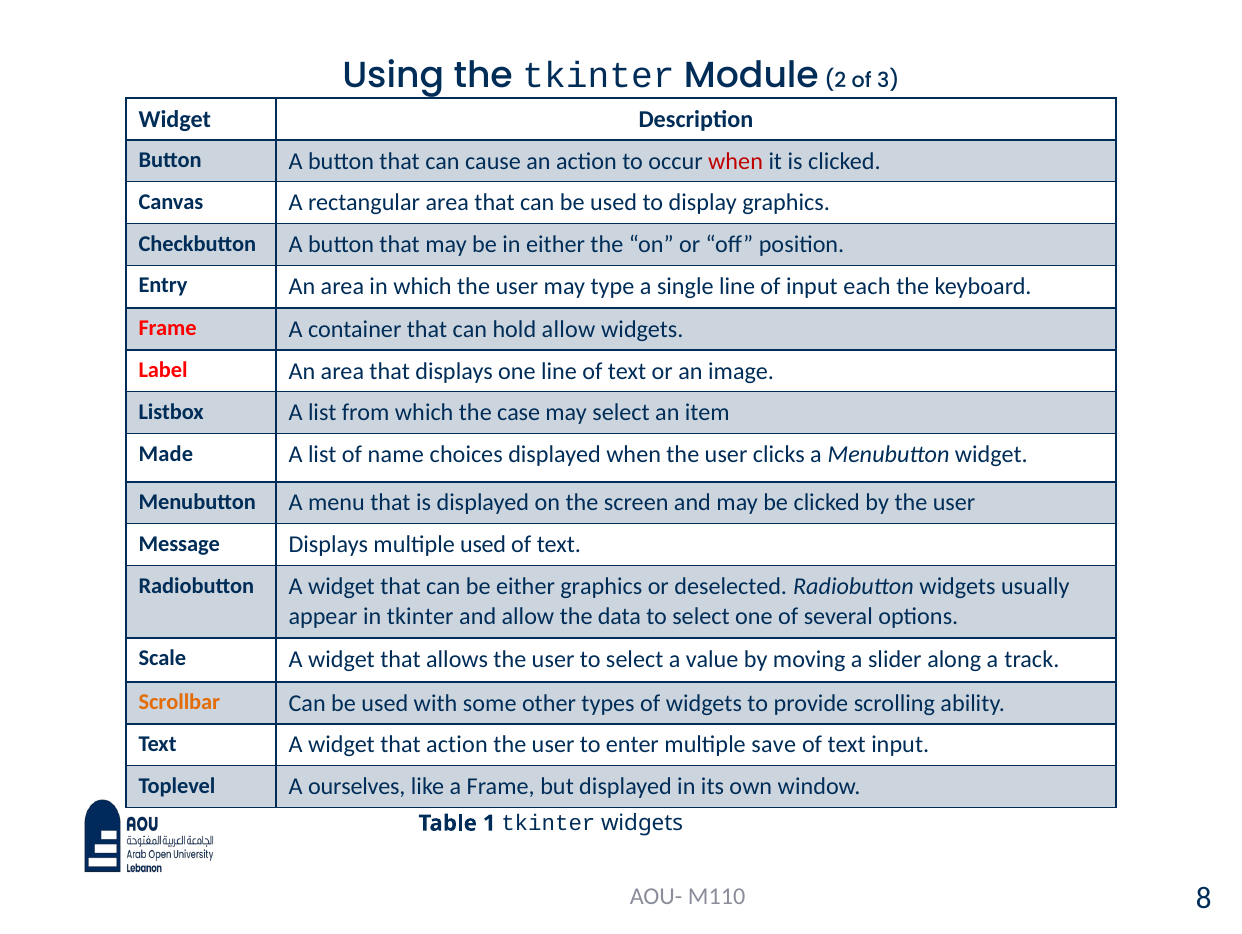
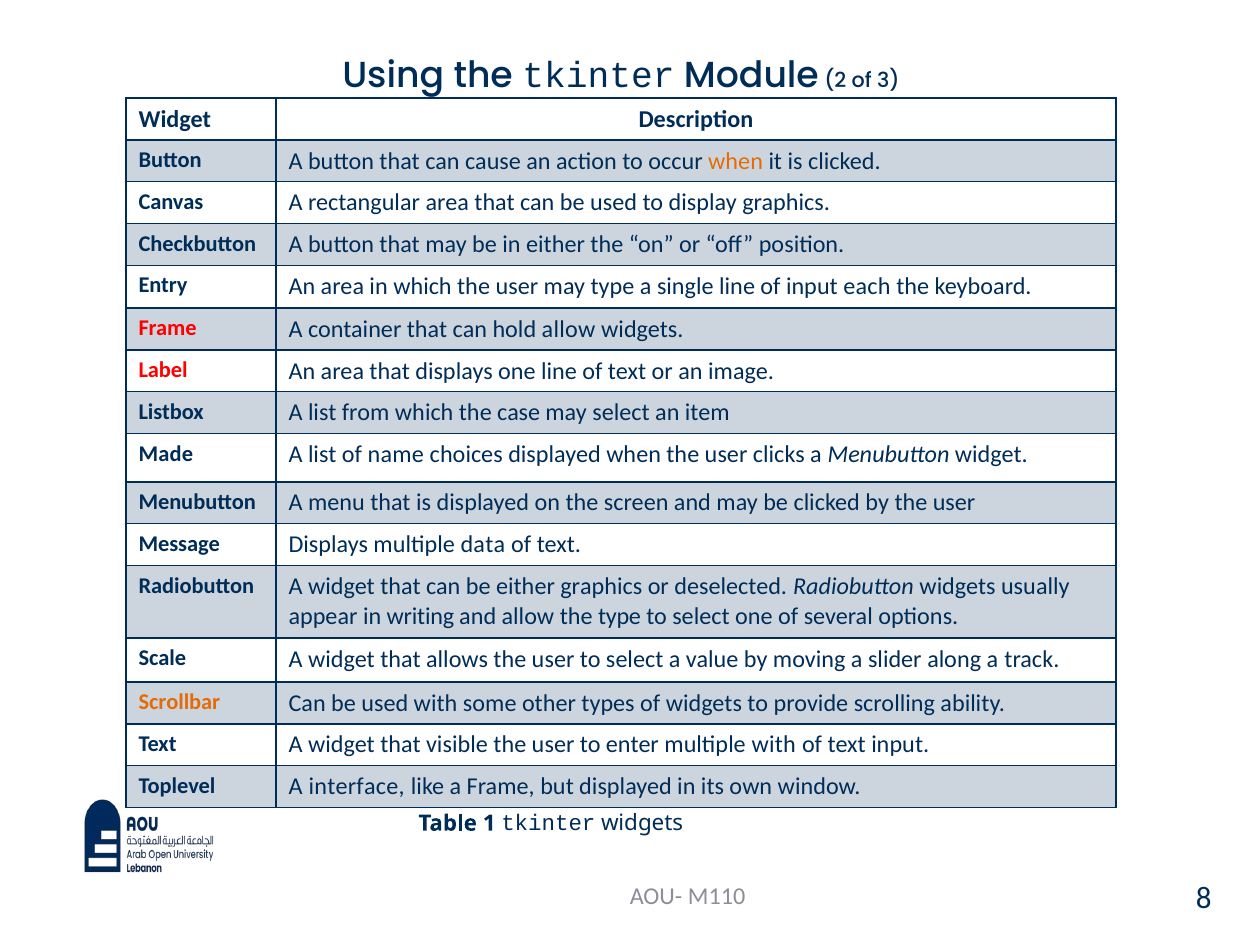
when colour: red -> orange (736, 161)
multiple used: used -> data (483, 545)
in tkinter: tkinter -> writing (420, 616)
the data: data -> type (619, 616)
that action: action -> visible (457, 745)
multiple save: save -> with (774, 745)
ourselves: ourselves -> interface (357, 787)
